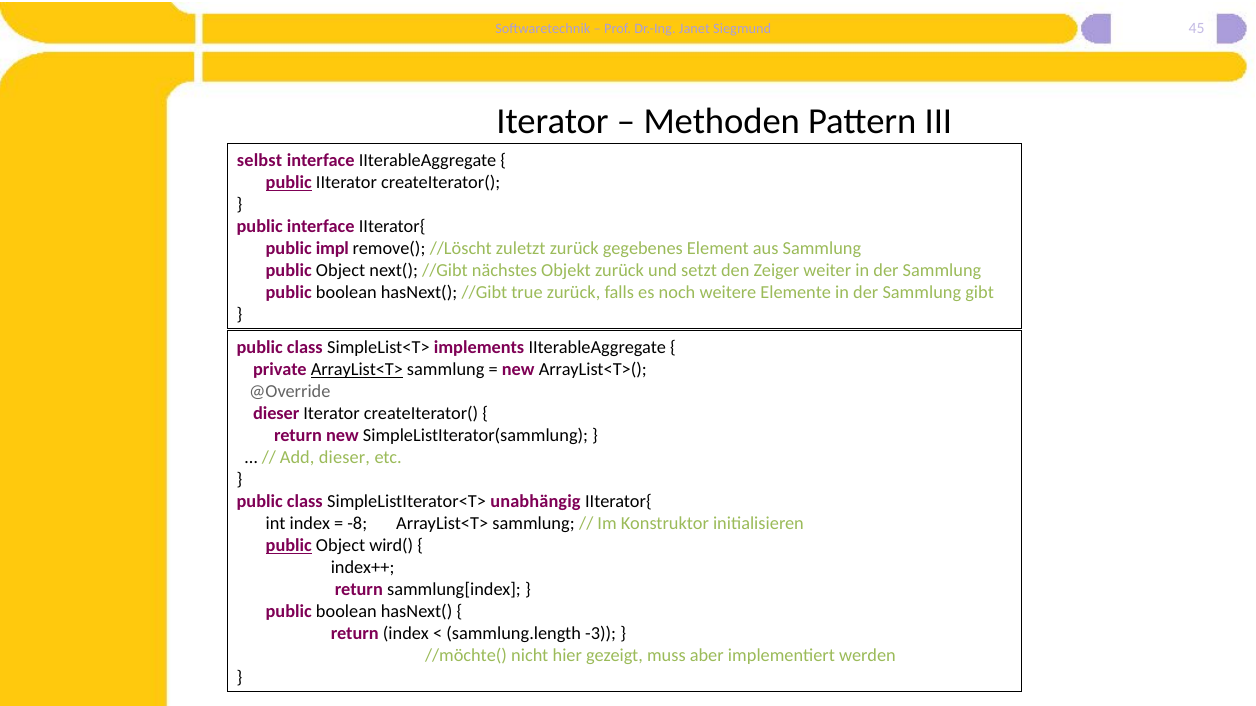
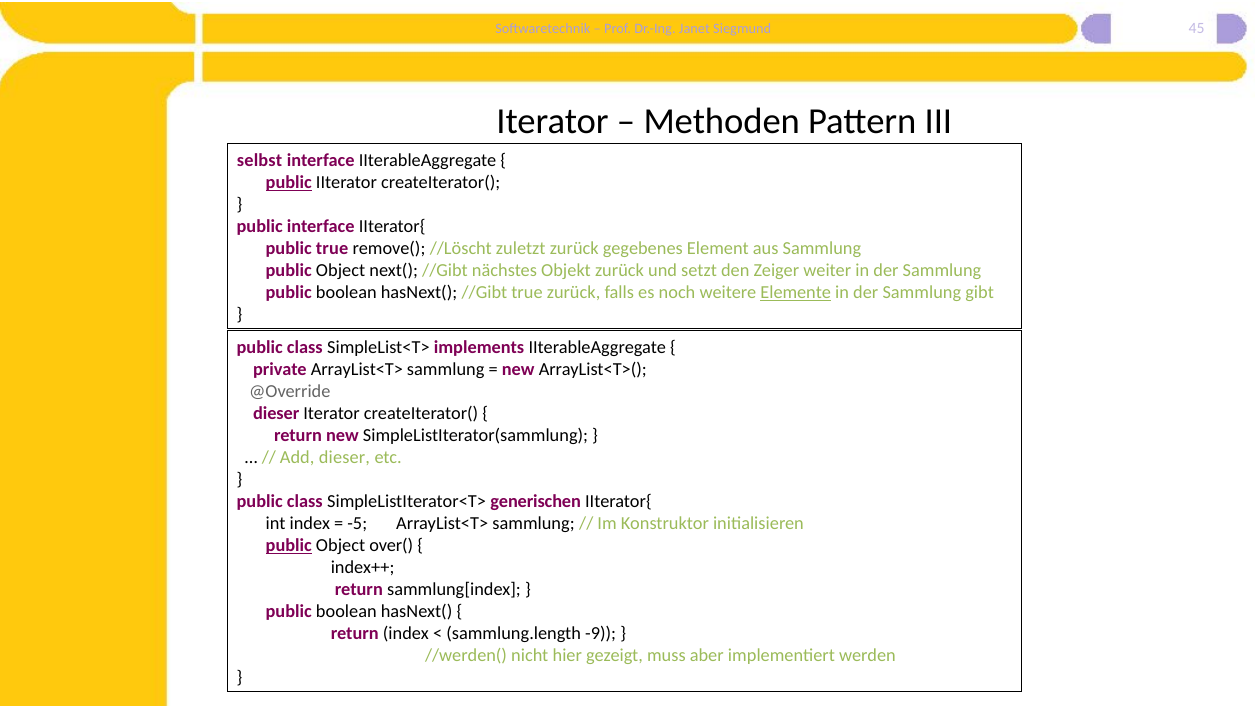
public impl: impl -> true (332, 249)
Elemente underline: none -> present (796, 293)
ArrayList<T> underline: present -> none (357, 370)
unabhängig: unabhängig -> generischen (536, 502)
-8: -8 -> -5 (357, 524)
wird(: wird( -> over( (391, 546)
-3: -3 -> -9 (601, 634)
//möchte(: //möchte( -> //werden( (466, 656)
